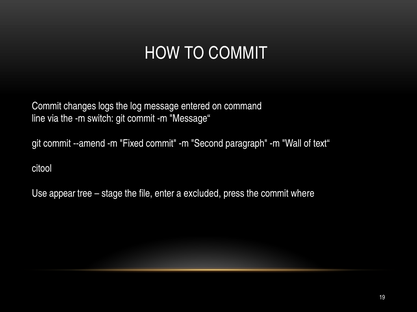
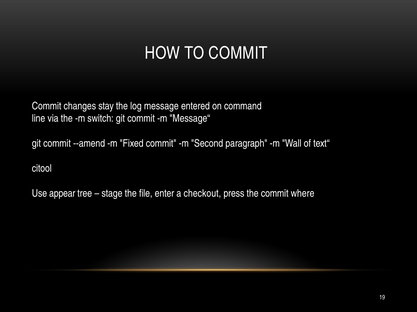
logs: logs -> stay (106, 106)
excluded: excluded -> checkout (202, 194)
